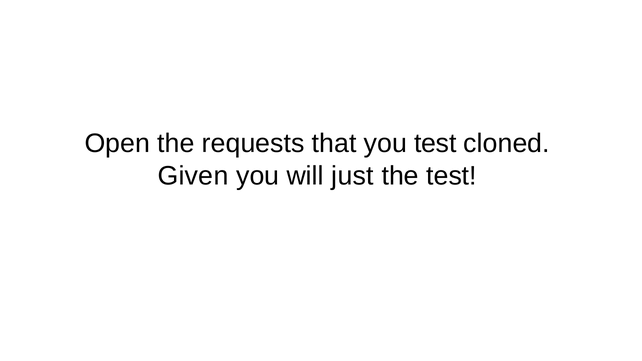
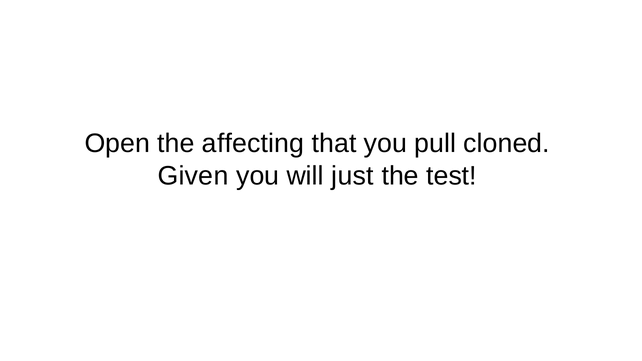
requests: requests -> affecting (253, 144)
you test: test -> pull (435, 144)
